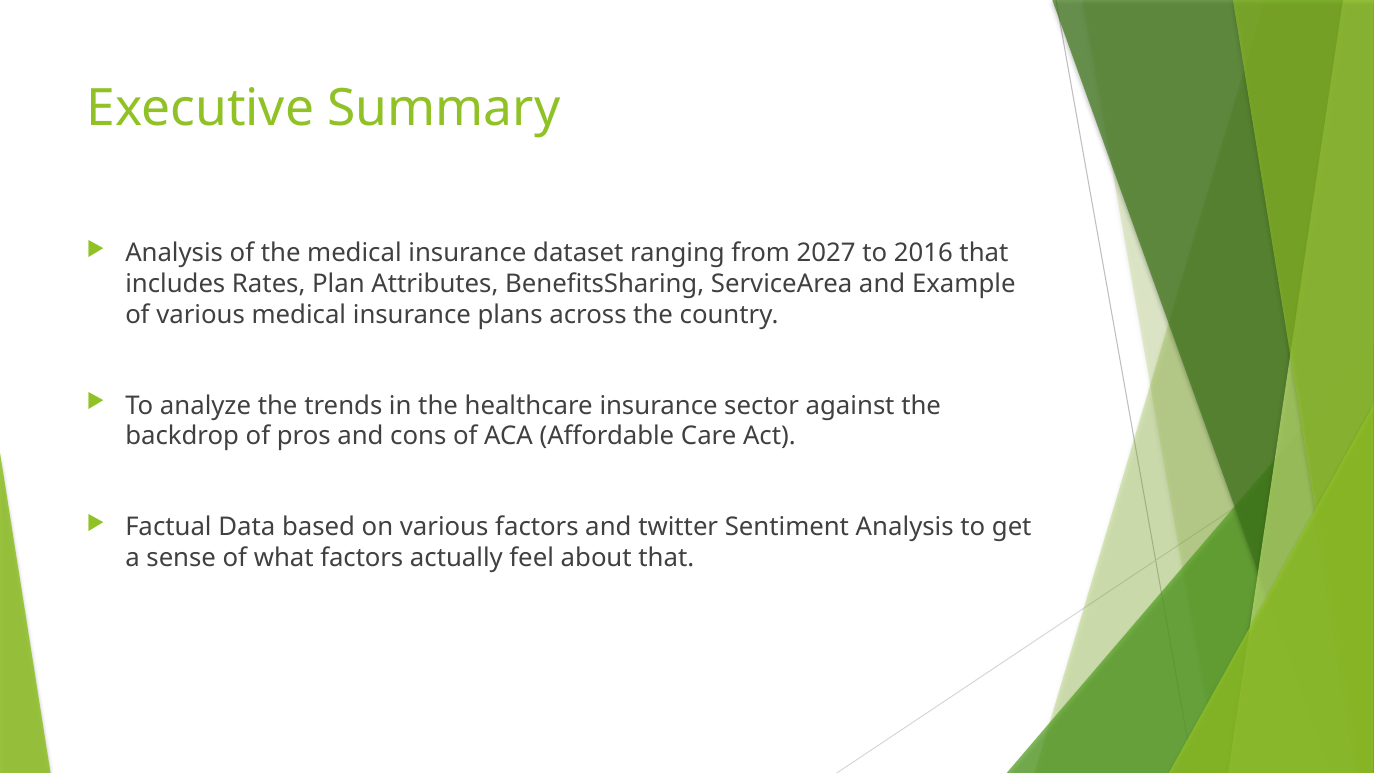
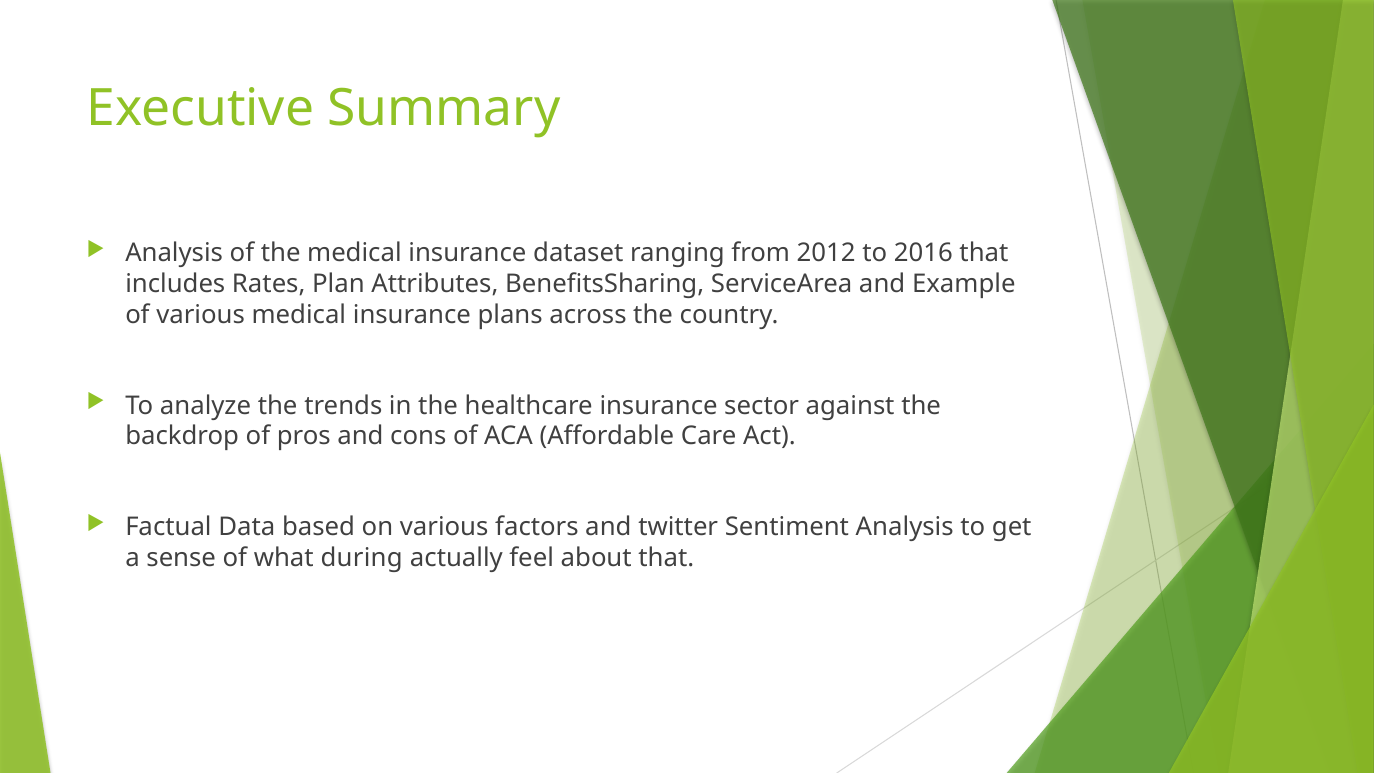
2027: 2027 -> 2012 (826, 253)
what factors: factors -> during (362, 558)
